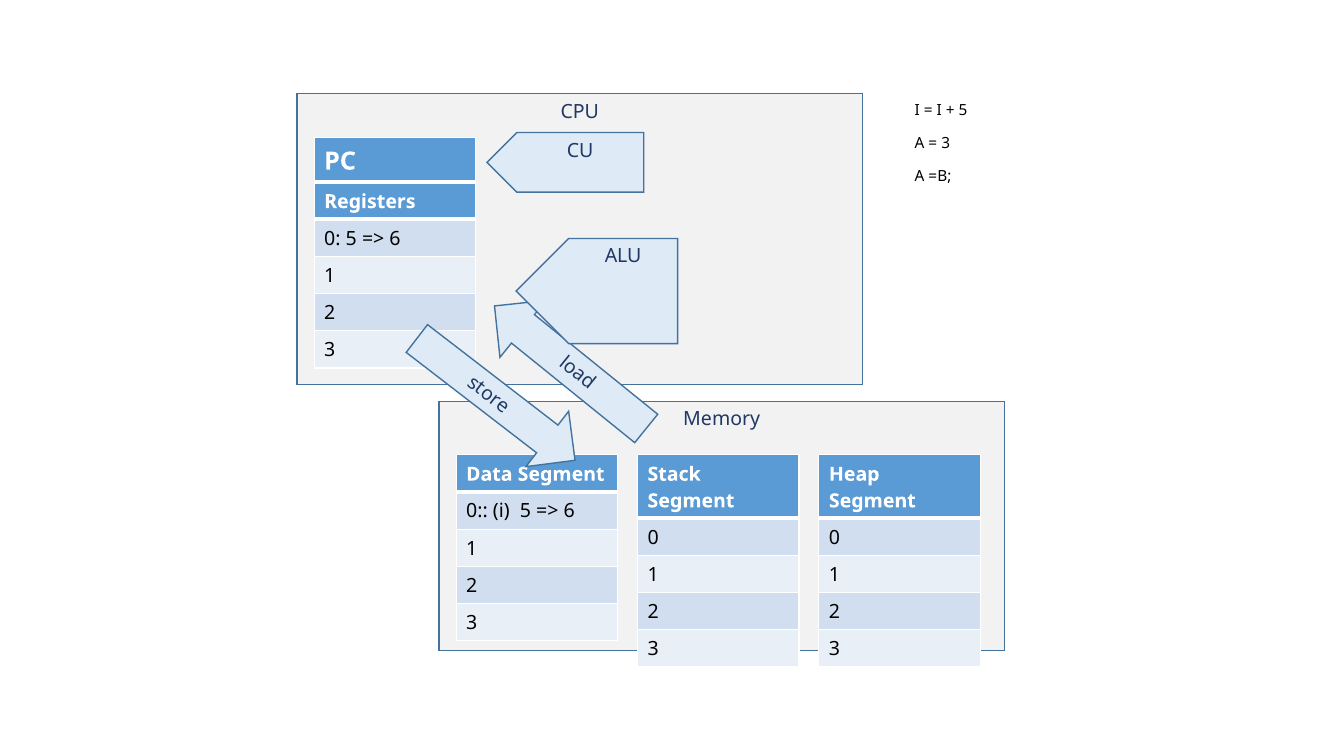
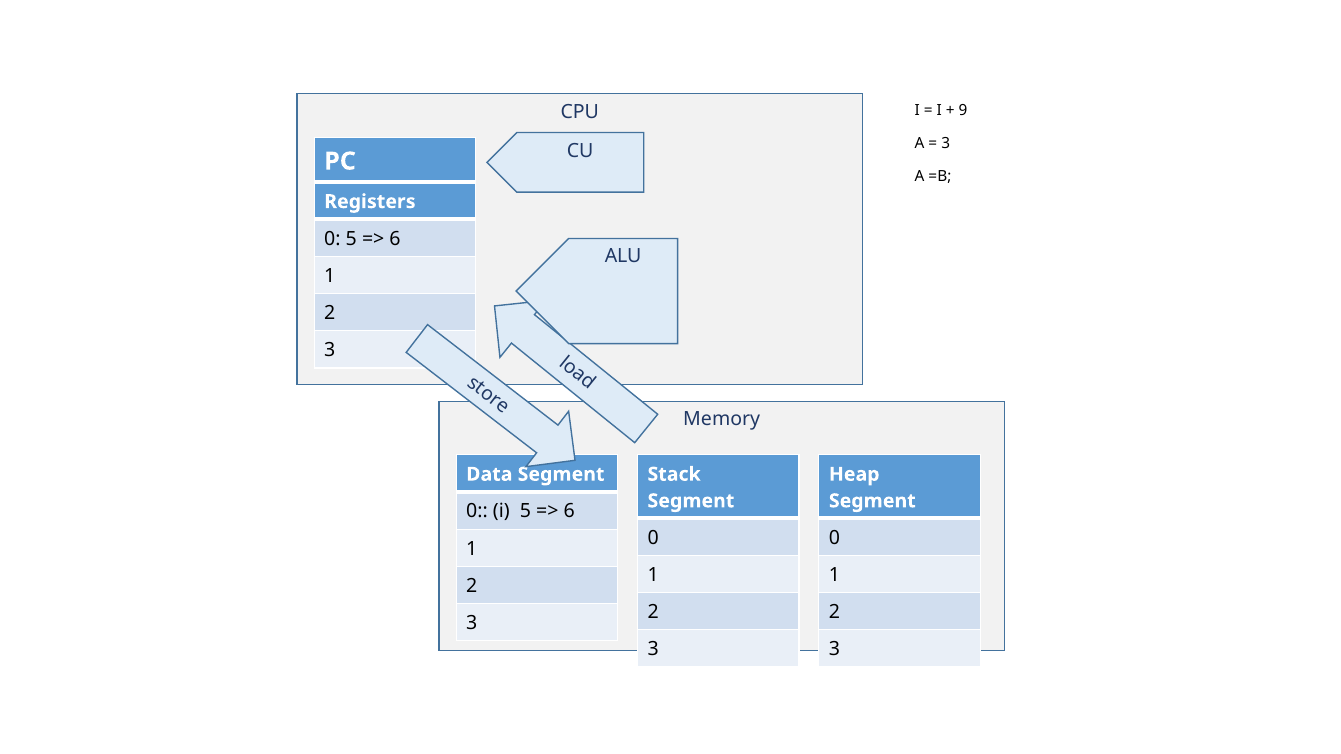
5: 5 -> 9 (963, 110)
